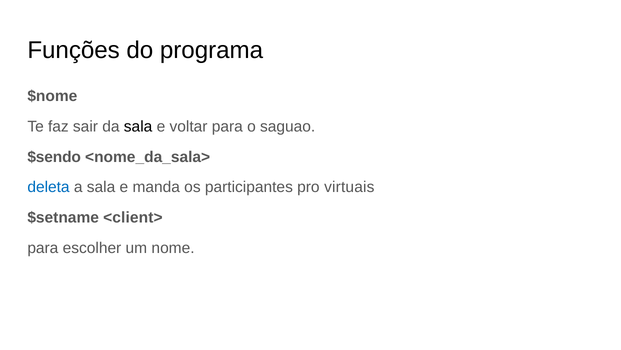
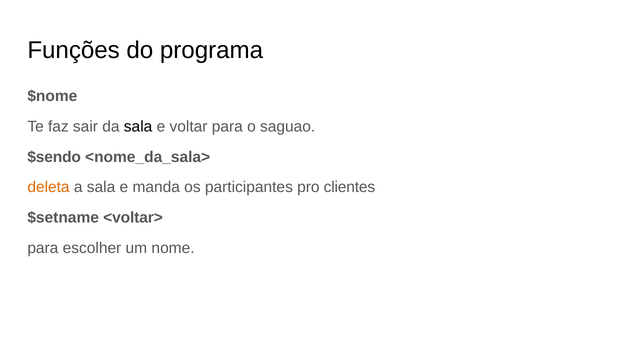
deleta colour: blue -> orange (49, 187)
virtuais: virtuais -> clientes (349, 187)
<client>: <client> -> <voltar> (133, 217)
